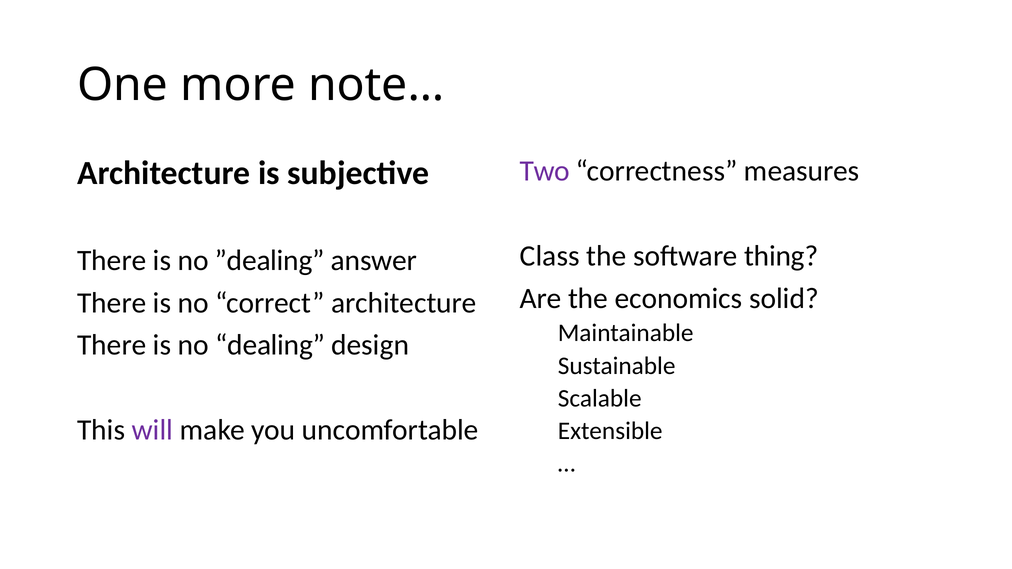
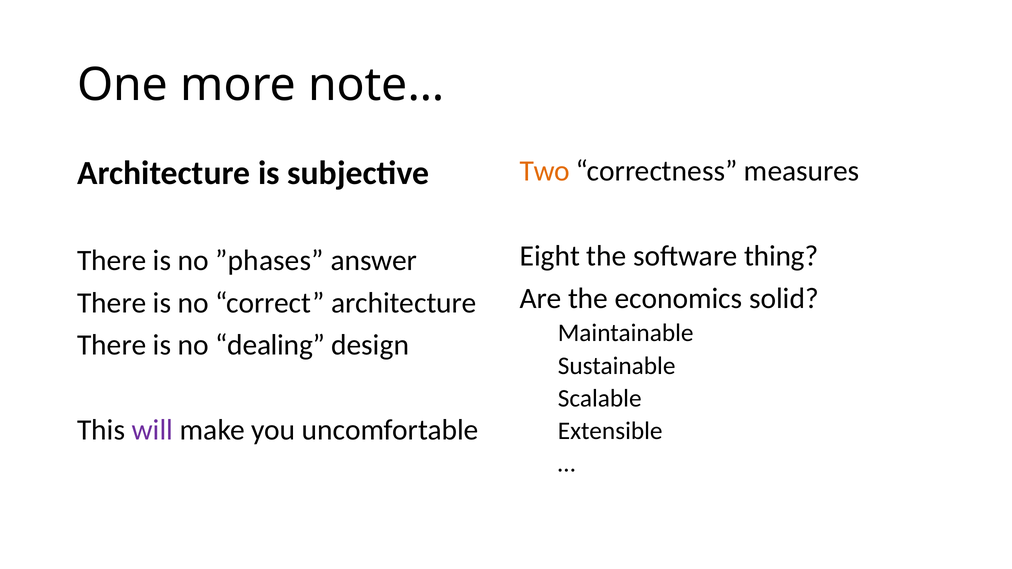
Two colour: purple -> orange (545, 171)
Class: Class -> Eight (550, 256)
”dealing: ”dealing -> ”phases (270, 261)
